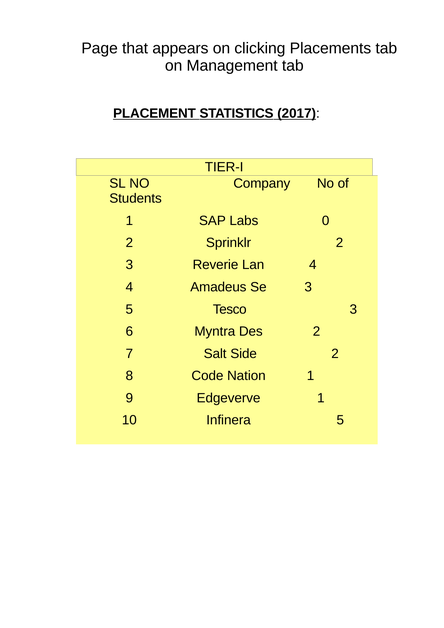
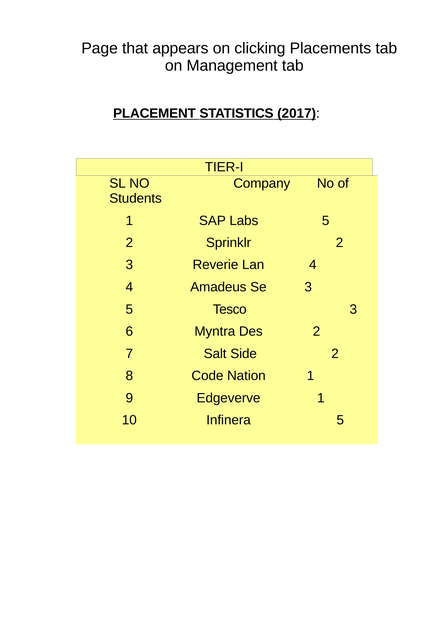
Labs 0: 0 -> 5 (326, 221)
